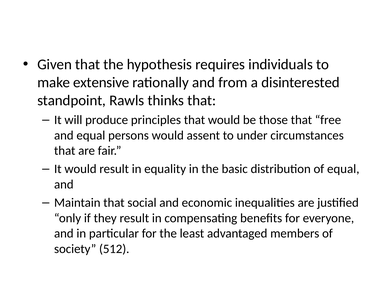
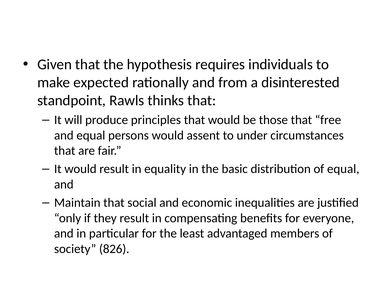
extensive: extensive -> expected (101, 82)
512: 512 -> 826 (114, 248)
